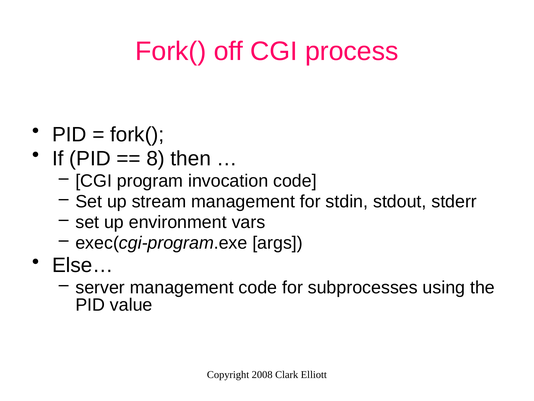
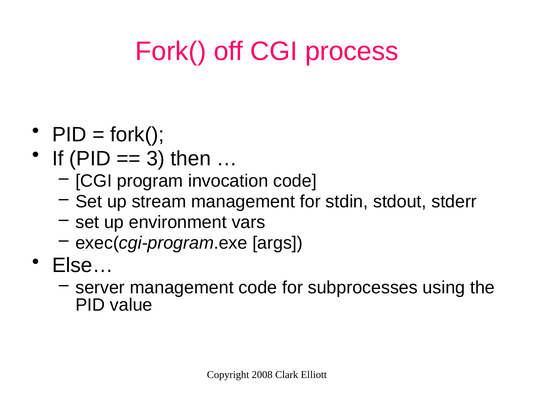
8: 8 -> 3 (156, 158)
